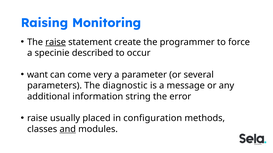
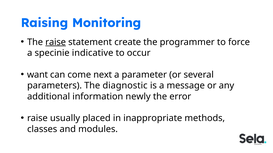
described: described -> indicative (93, 53)
very: very -> next (103, 75)
string: string -> newly (138, 97)
configuration: configuration -> inappropriate (153, 119)
and underline: present -> none (68, 130)
